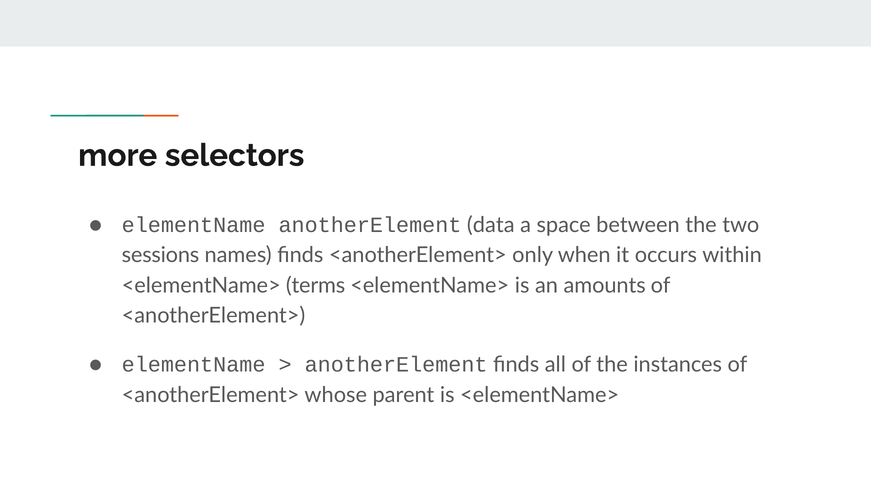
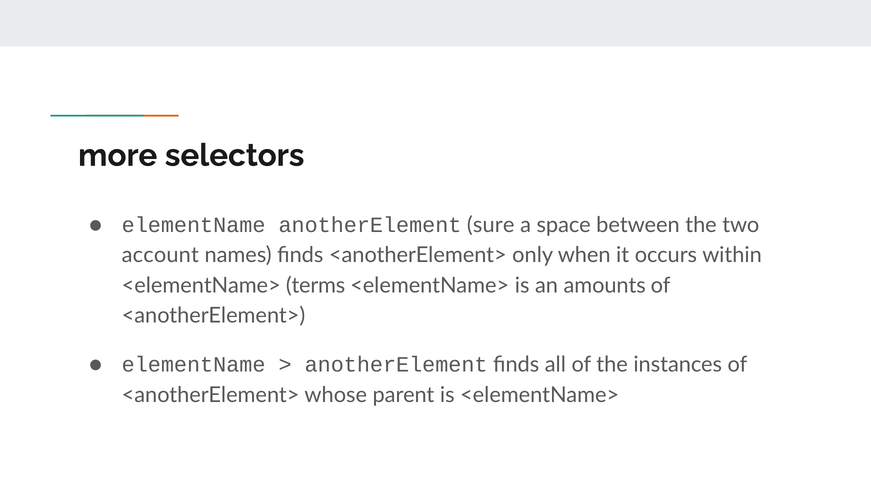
data: data -> sure (491, 225)
sessions: sessions -> account (160, 255)
